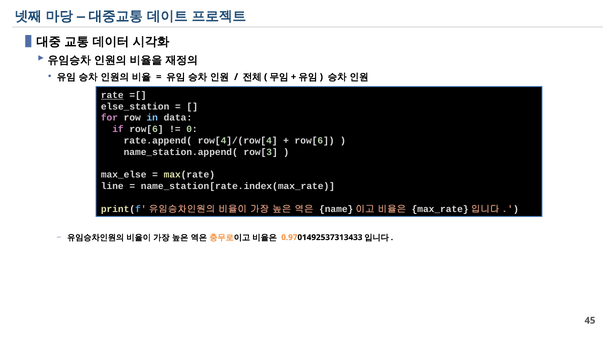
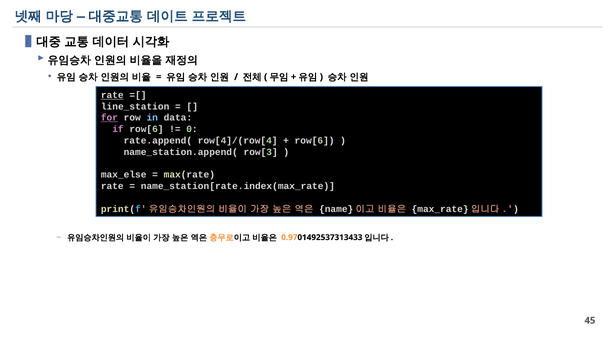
else_station: else_station -> line_station (135, 106)
for underline: none -> present (109, 118)
line: line -> rate (112, 186)
